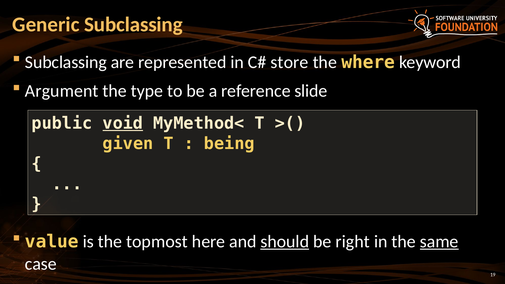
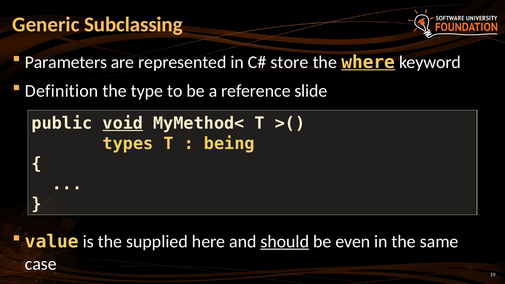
Subclassing: Subclassing -> Parameters (66, 62)
where underline: none -> present (368, 62)
Argument: Argument -> Definition (62, 91)
given: given -> types (128, 144)
topmost: topmost -> supplied (157, 242)
right: right -> even (353, 242)
same underline: present -> none (439, 242)
